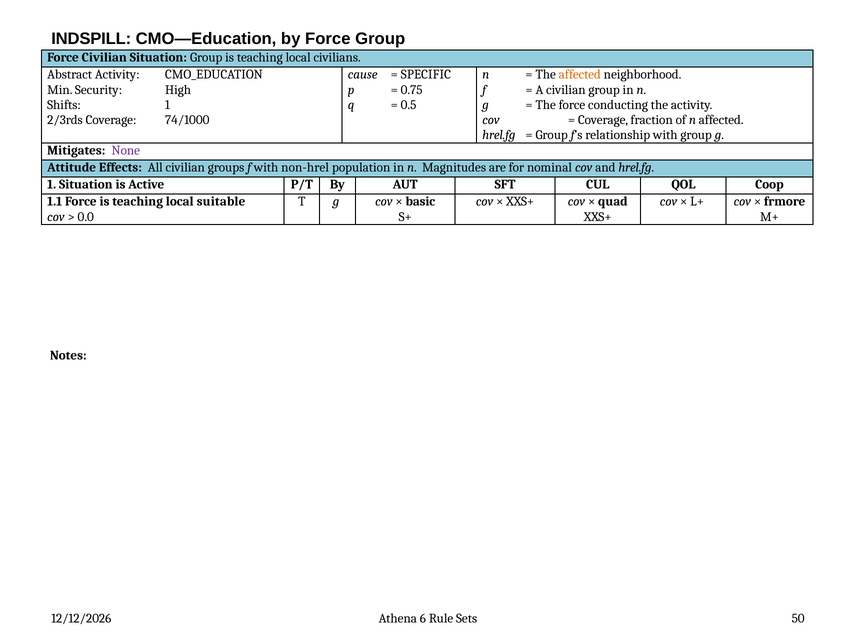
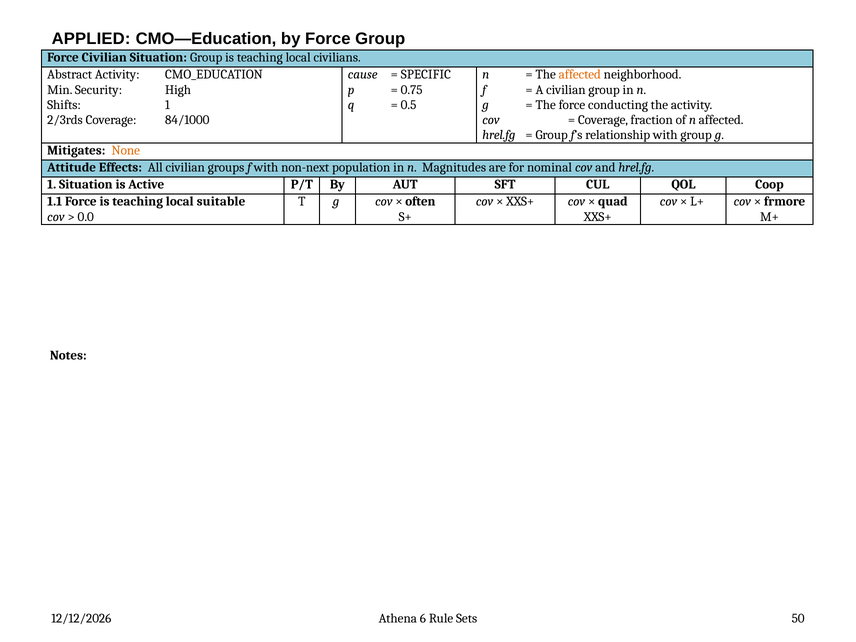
INDSPILL: INDSPILL -> APPLIED (91, 39)
74/1000: 74/1000 -> 84/1000 (187, 120)
None colour: purple -> orange (126, 150)
non-hrel: non-hrel -> non-next (305, 167)
basic: basic -> often (420, 202)
